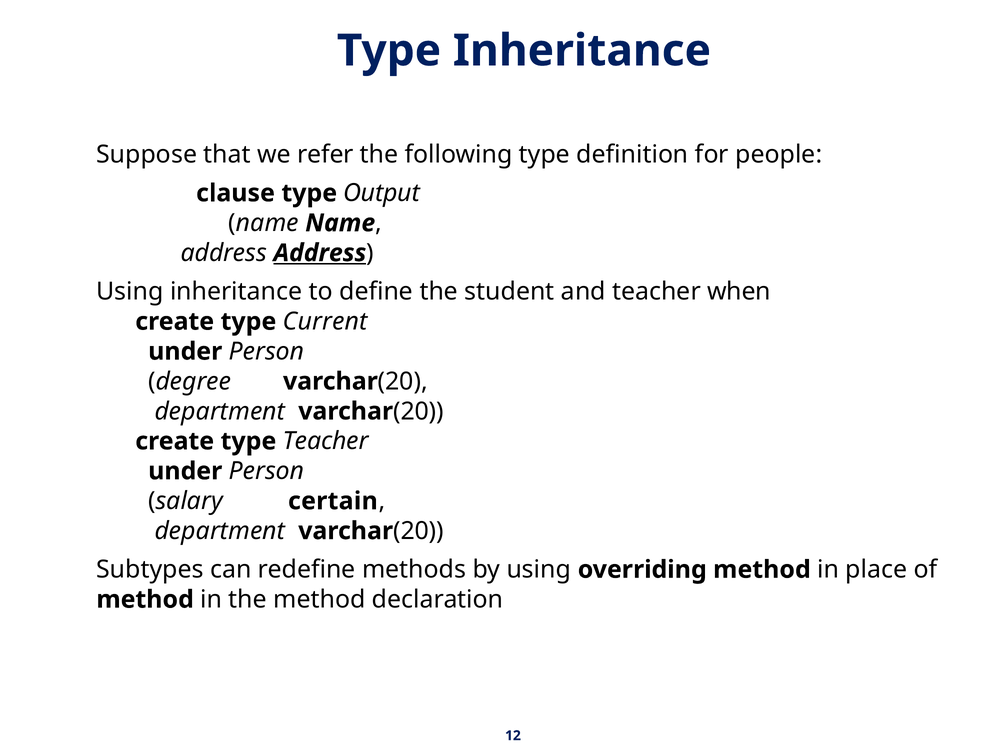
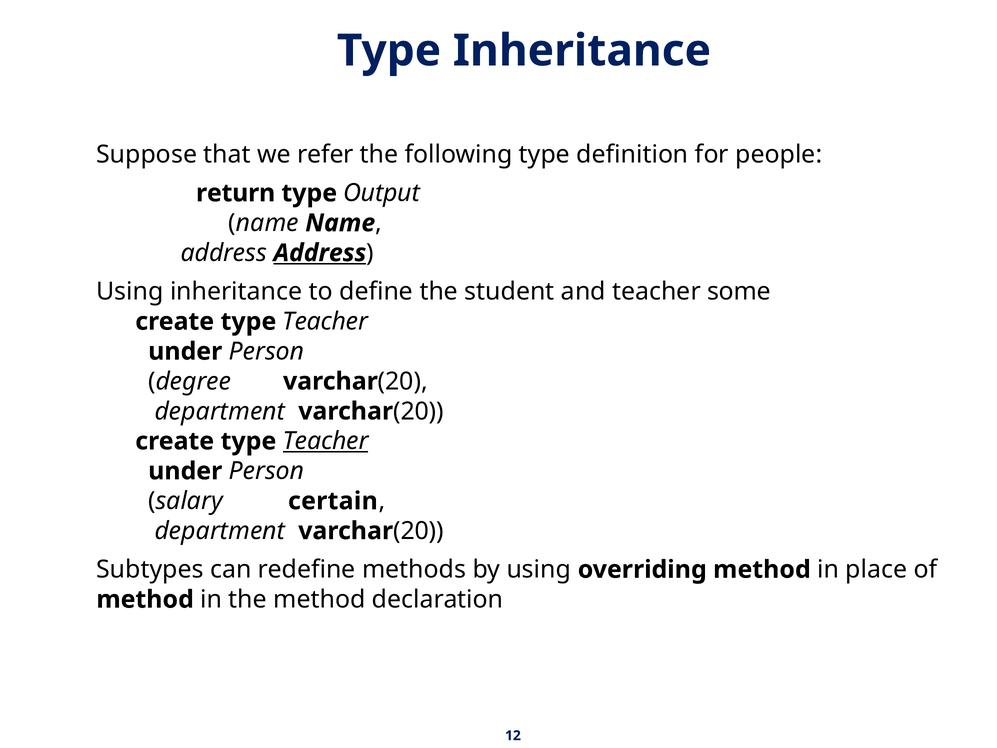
clause: clause -> return (236, 193)
when: when -> some (739, 292)
Current: Current -> Teacher (325, 321)
Teacher underline: none -> present (326, 441)
